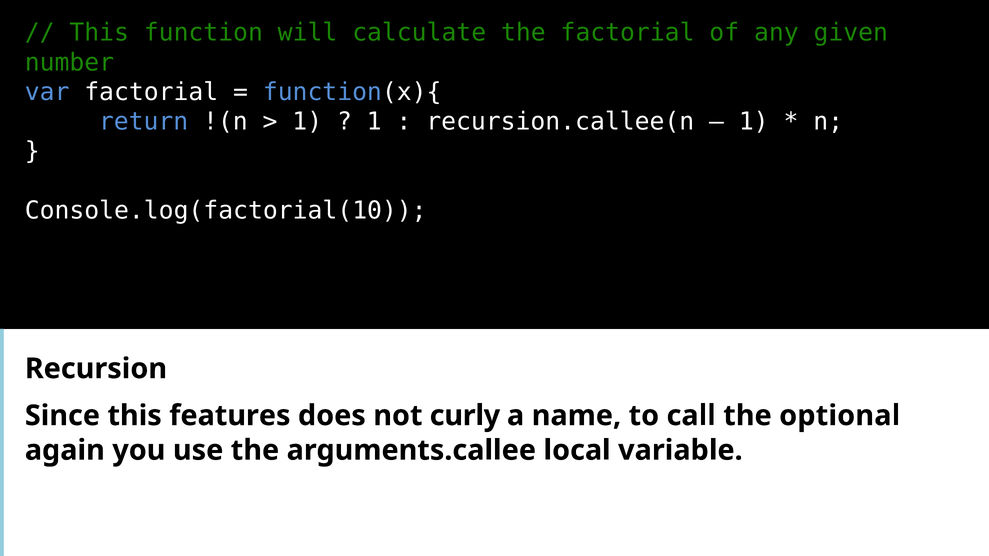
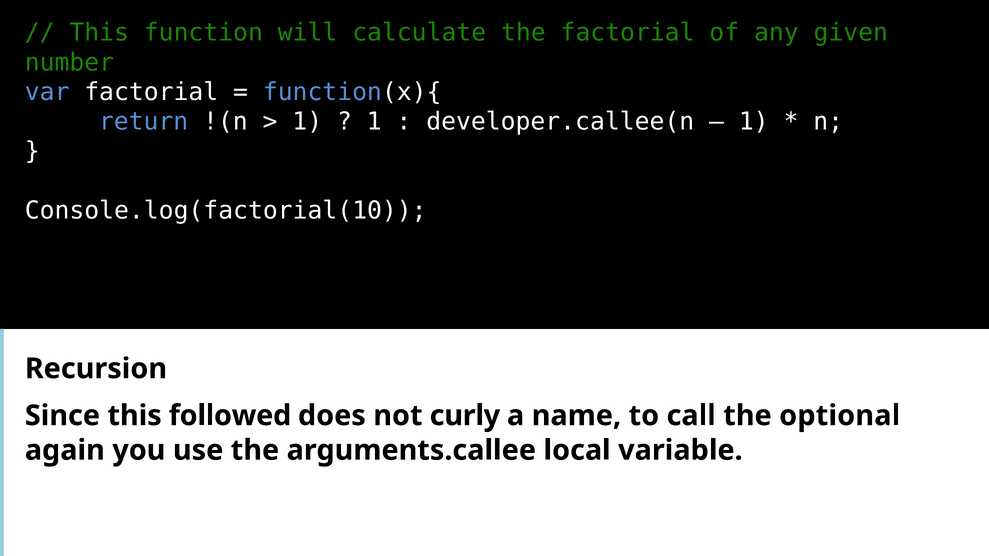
recursion.callee(n: recursion.callee(n -> developer.callee(n (560, 122)
features: features -> followed (230, 416)
